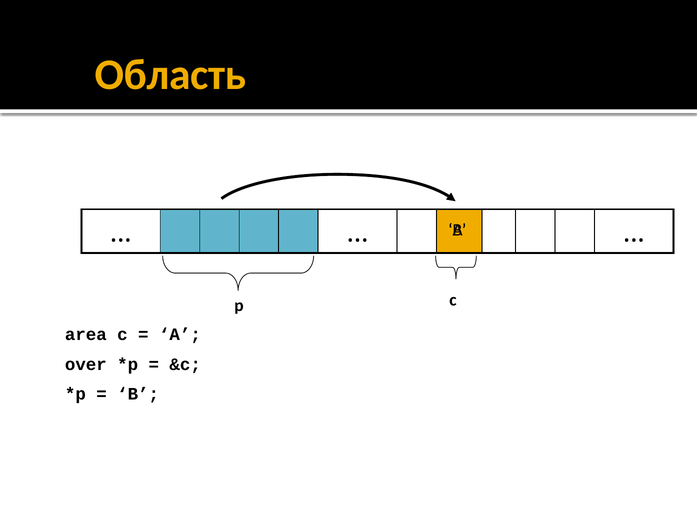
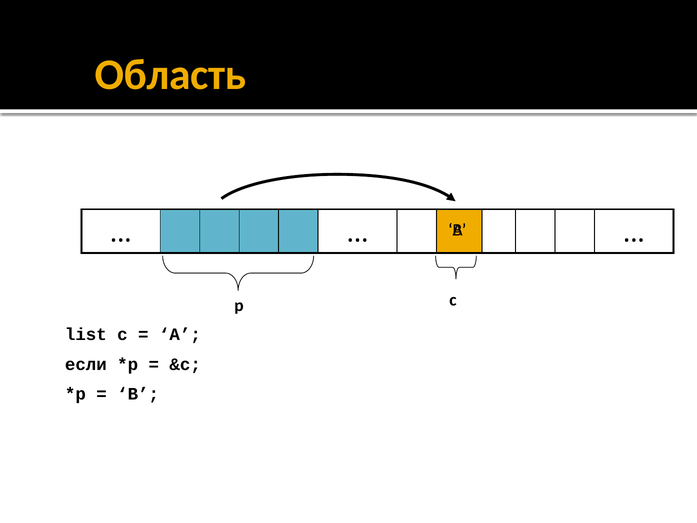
area: area -> list (86, 335)
over: over -> если (86, 364)
